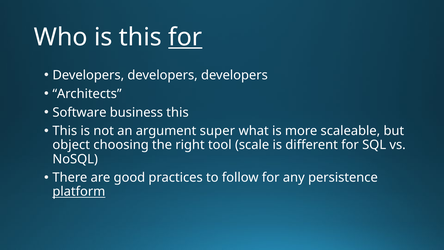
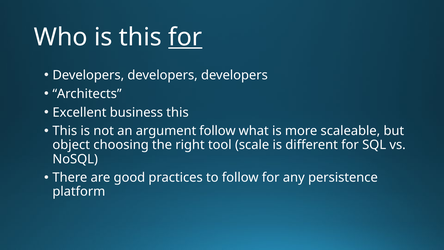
Software: Software -> Excellent (79, 112)
argument super: super -> follow (217, 131)
platform underline: present -> none (79, 191)
